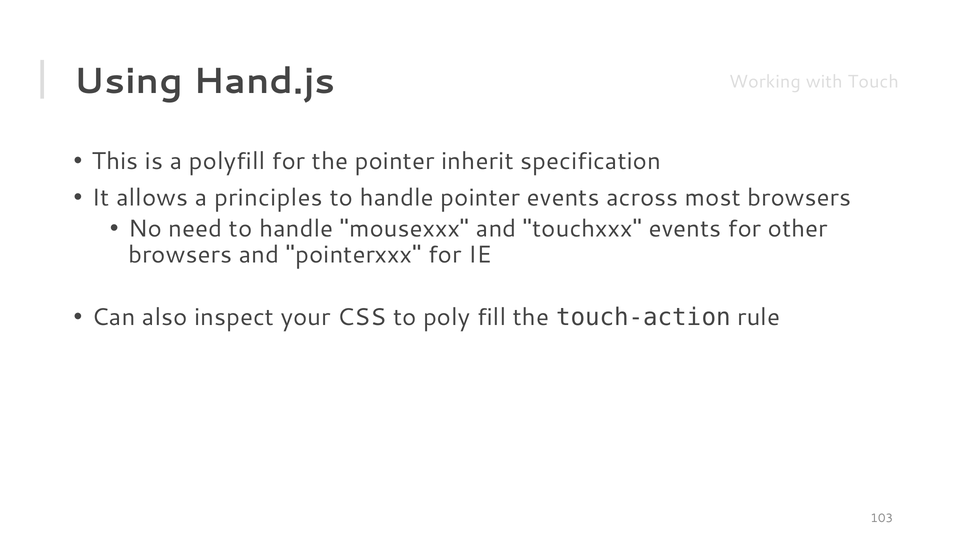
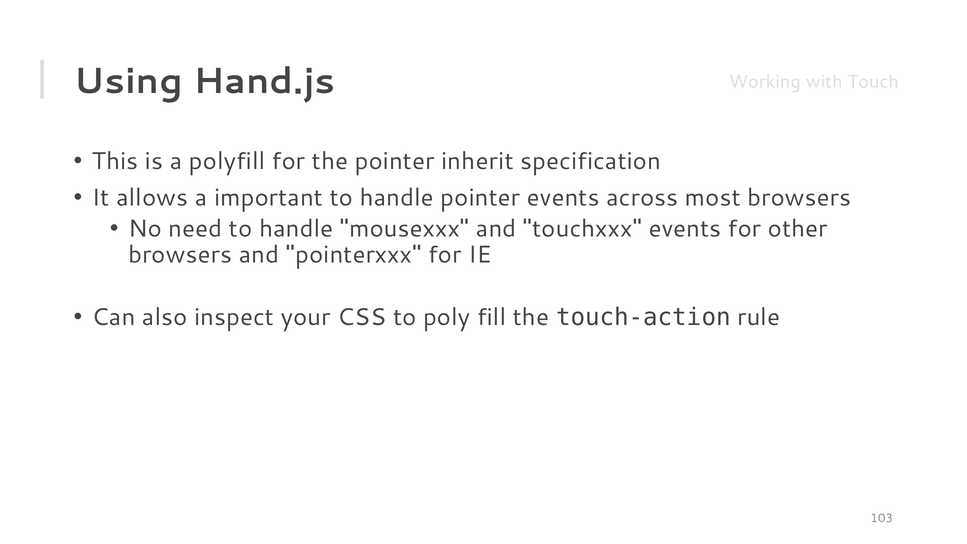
principles: principles -> important (269, 198)
